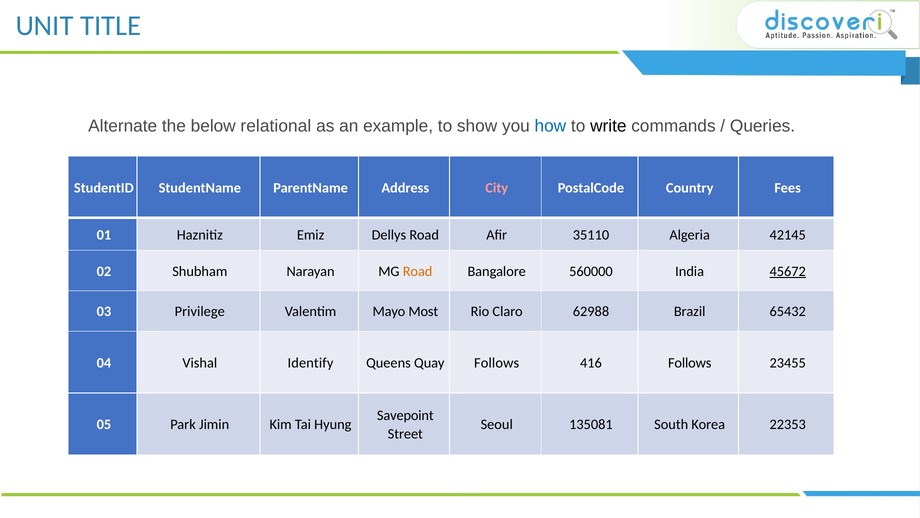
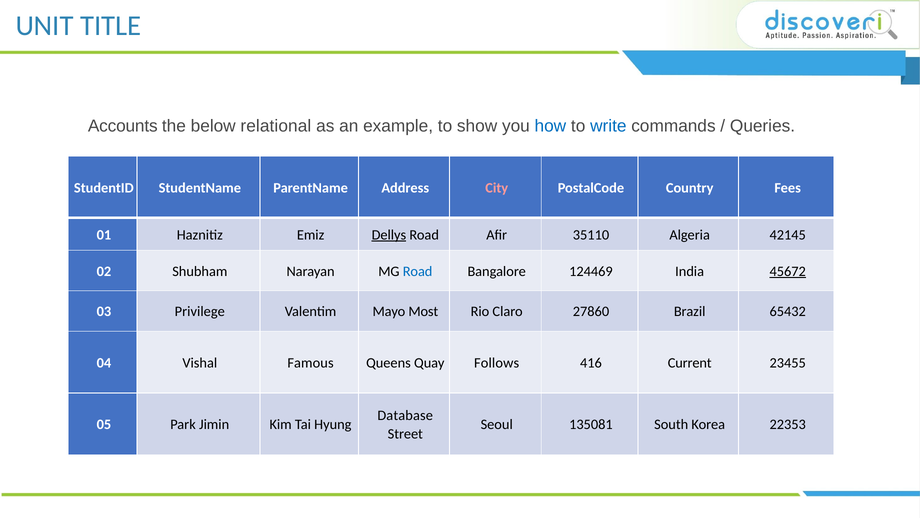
Alternate: Alternate -> Accounts (123, 126)
write colour: black -> blue (608, 126)
Dellys underline: none -> present (389, 235)
Road colour: orange -> blue (418, 271)
560000: 560000 -> 124469 (591, 271)
62988: 62988 -> 27860 (591, 311)
Identify: Identify -> Famous (311, 362)
416 Follows: Follows -> Current (690, 362)
Savepoint: Savepoint -> Database (405, 415)
